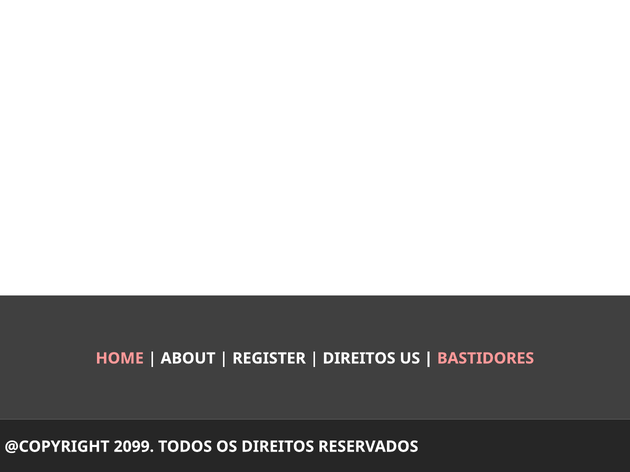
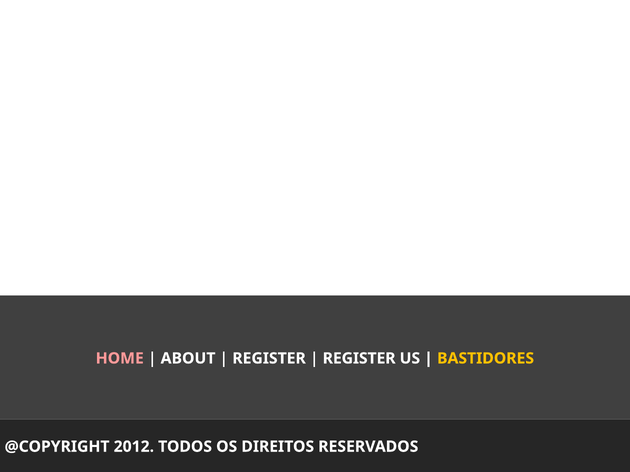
DIREITOS: DIREITOS -> REGISTER (359, 359)
BASTIDORES colour: pink -> yellow (486, 359)
2099: 2099 -> 2012 (134, 447)
